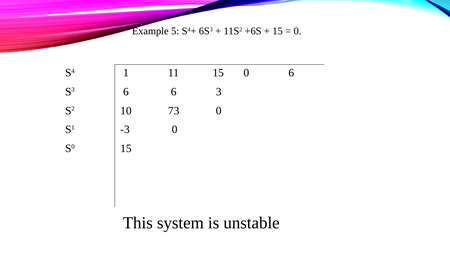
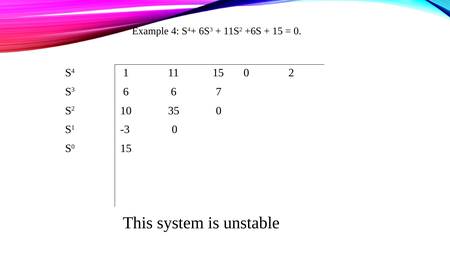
5: 5 -> 4 (175, 31)
0 6: 6 -> 2 (291, 73)
3: 3 -> 7 (219, 92)
73: 73 -> 35 (174, 111)
